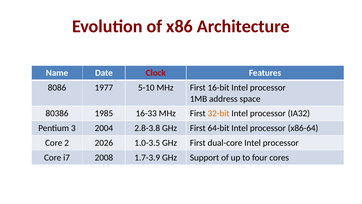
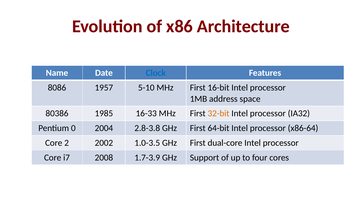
Clock colour: red -> blue (156, 73)
1977: 1977 -> 1957 (104, 88)
3: 3 -> 0 (73, 128)
2026: 2026 -> 2002 (104, 143)
